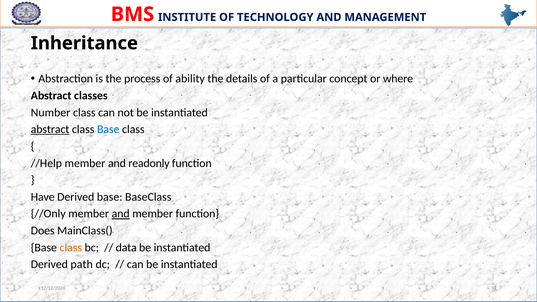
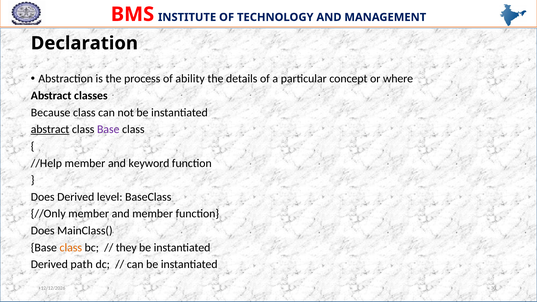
Inheritance: Inheritance -> Declaration (84, 43)
Number: Number -> Because (51, 113)
Base colour: blue -> purple (108, 129)
readonly: readonly -> keyword (149, 163)
Have: Have -> Does (43, 197)
Derived base: base -> level (110, 197)
and underline: present -> none (121, 214)
data: data -> they (126, 248)
